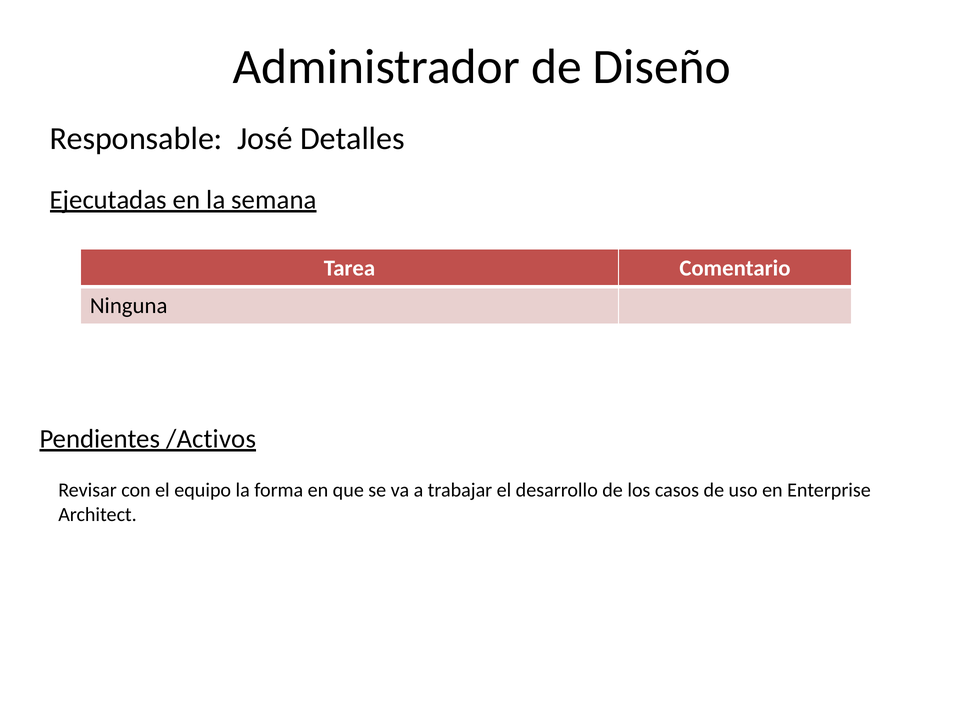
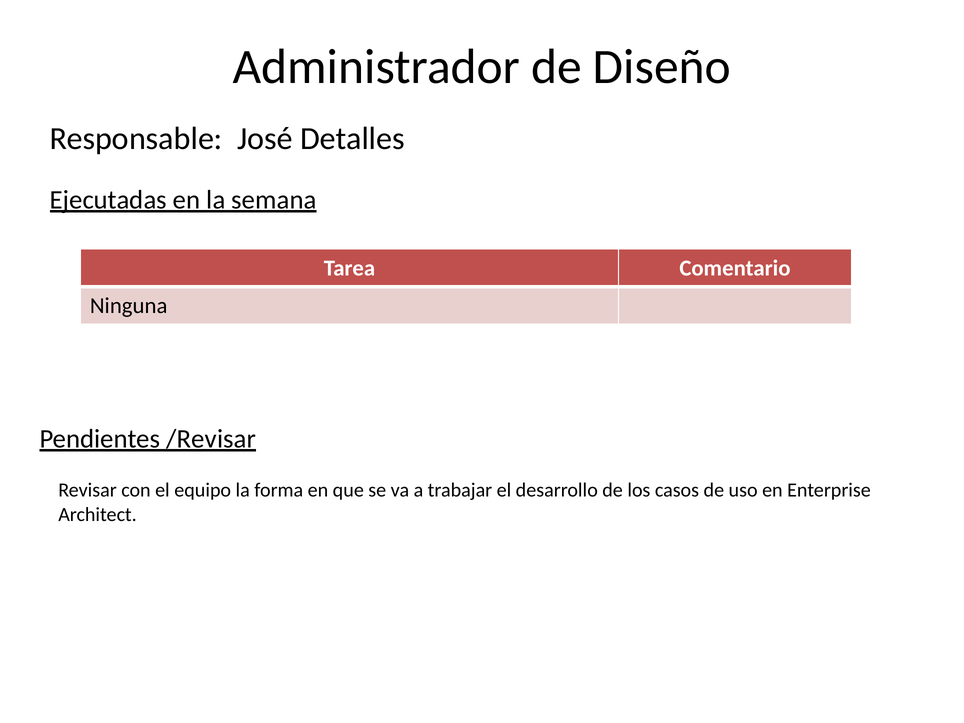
/Activos: /Activos -> /Revisar (211, 439)
